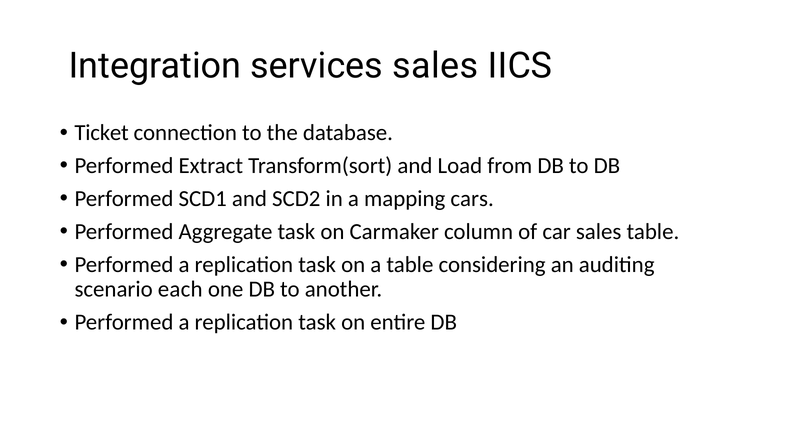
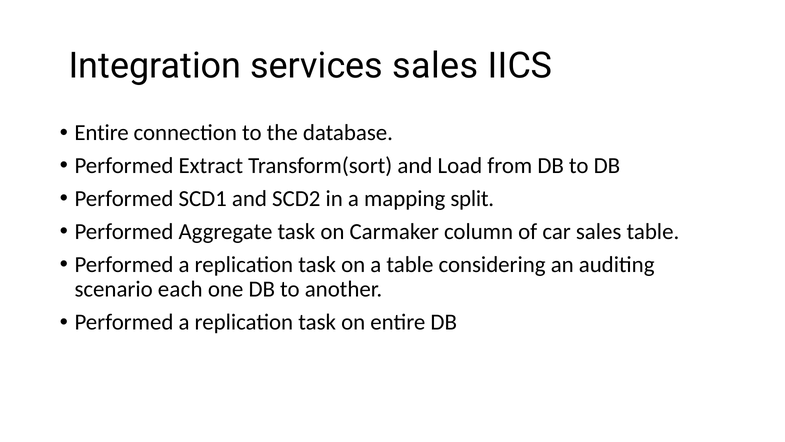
Ticket: Ticket -> Entire (102, 133)
cars: cars -> split (472, 199)
